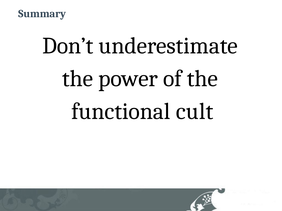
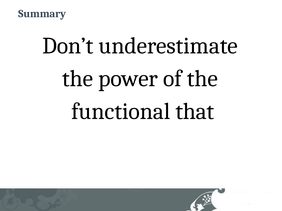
cult: cult -> that (195, 112)
